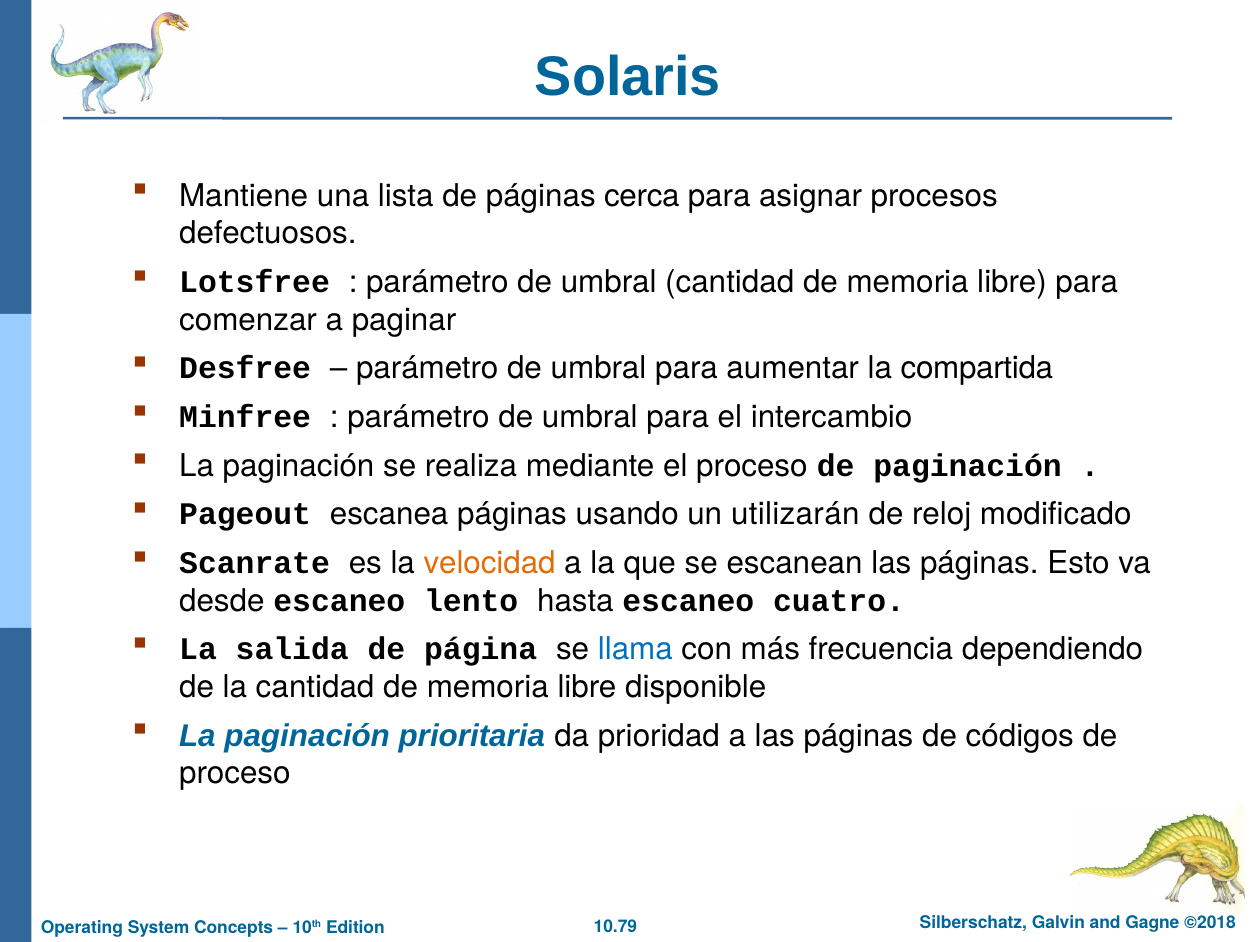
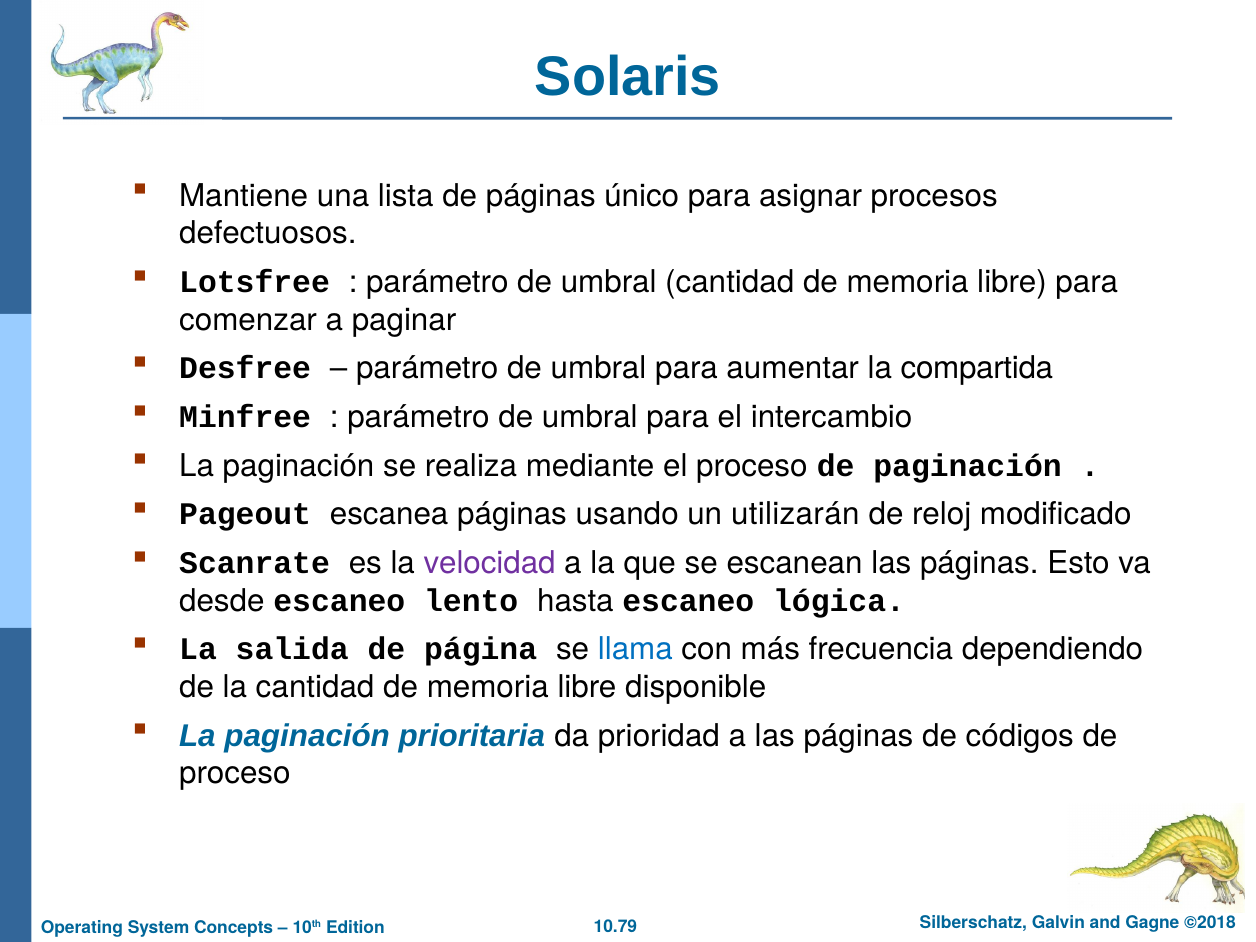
cerca: cerca -> único (642, 196)
velocidad colour: orange -> purple (490, 563)
cuatro: cuatro -> lógica (839, 601)
